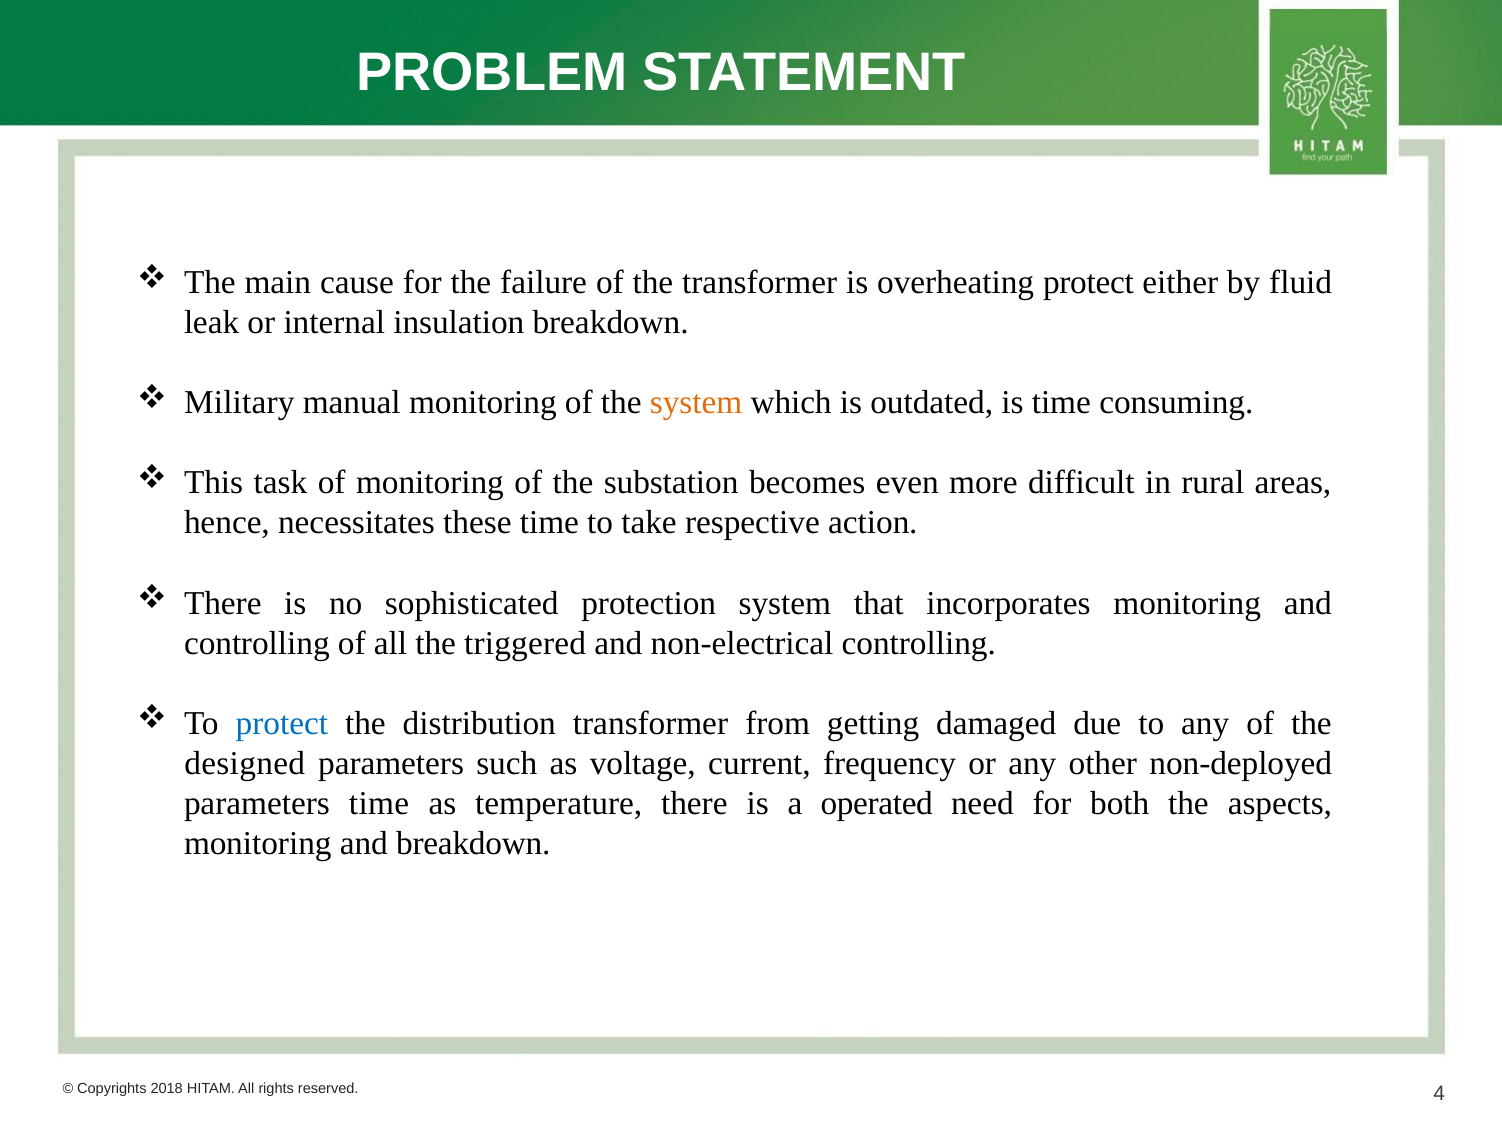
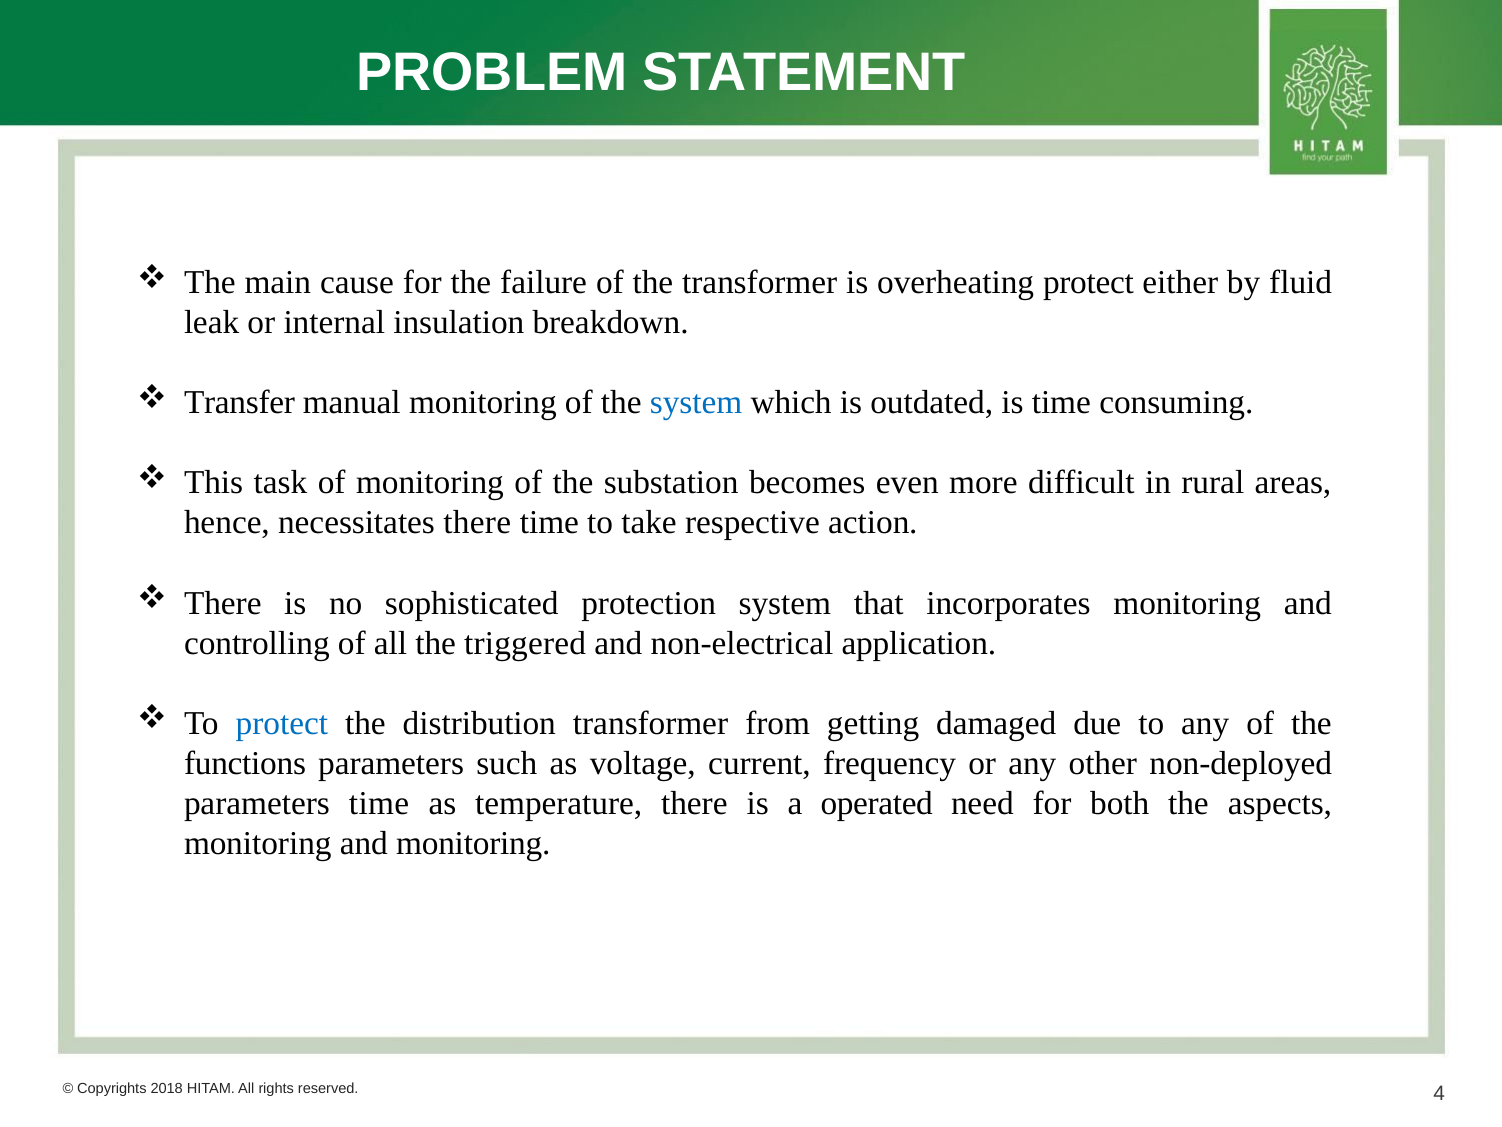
Military: Military -> Transfer (240, 403)
system colour: orange -> blue (696, 403)
necessitates these: these -> there (477, 523)
non-electrical controlling: controlling -> application (919, 643)
designed: designed -> functions (245, 763)
and breakdown: breakdown -> monitoring (473, 843)
